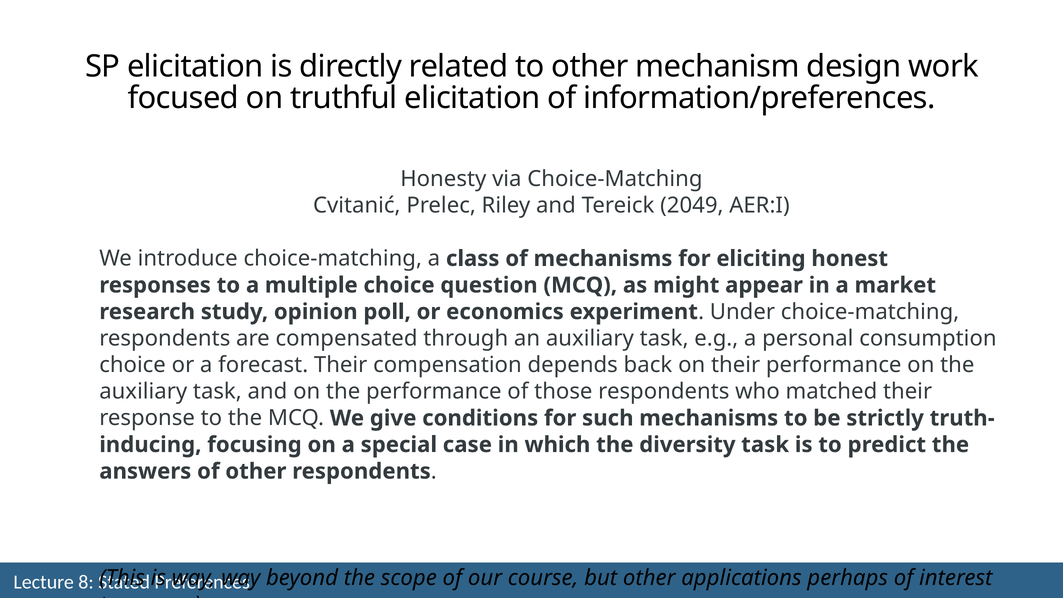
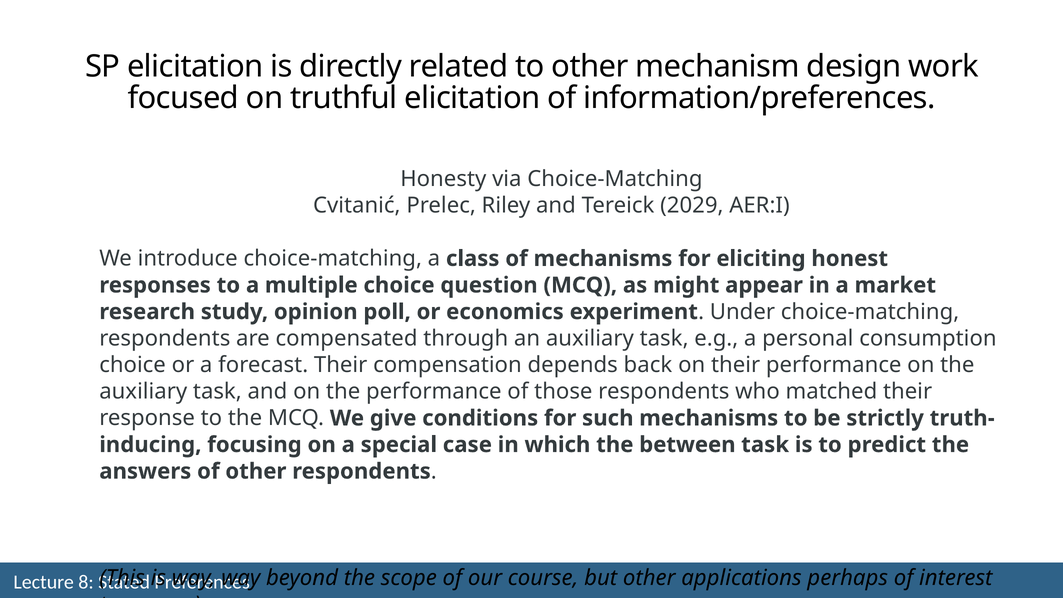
2049: 2049 -> 2029 (692, 205)
diversity: diversity -> between (687, 445)
